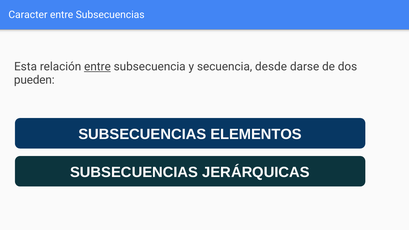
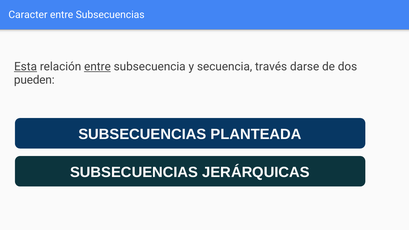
Esta underline: none -> present (26, 67)
desde: desde -> través (271, 67)
ELEMENTOS: ELEMENTOS -> PLANTEADA (256, 134)
